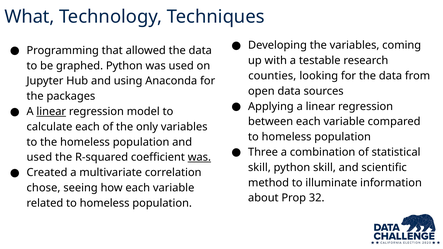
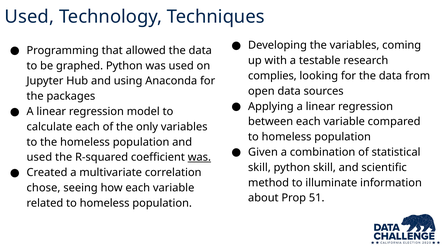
What: What -> Used (29, 17)
counties: counties -> complies (272, 76)
linear underline: present -> none (51, 112)
Three: Three -> Given (263, 152)
32: 32 -> 51 (317, 198)
